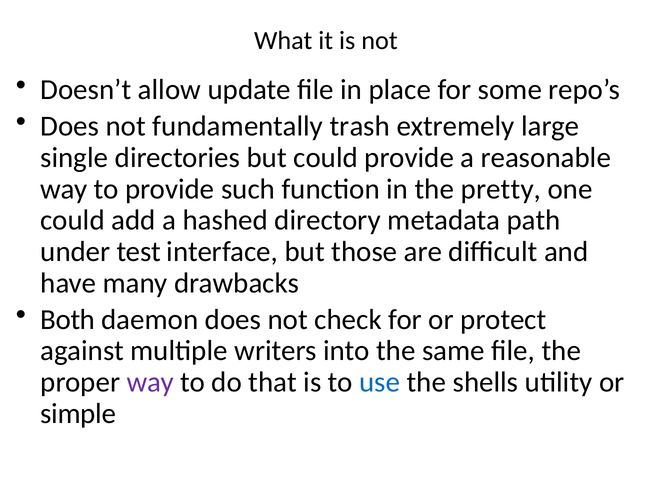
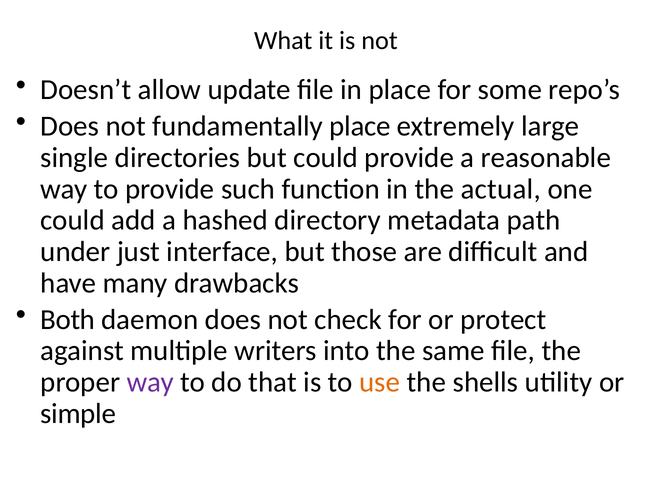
fundamentally trash: trash -> place (360, 126)
pretty: pretty -> actual (501, 189)
test: test -> just (139, 252)
use colour: blue -> orange (380, 382)
